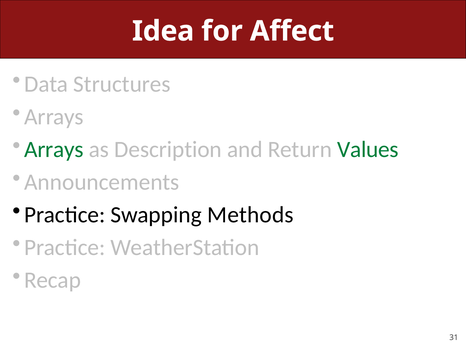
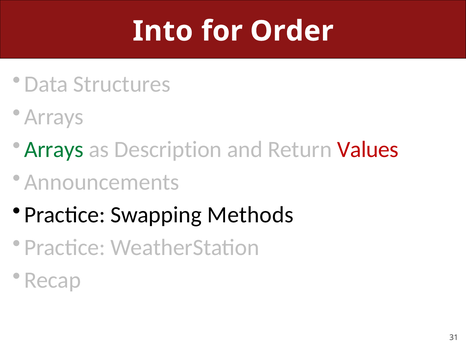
Idea: Idea -> Into (163, 31)
Affect: Affect -> Order (292, 31)
Values colour: green -> red (368, 149)
